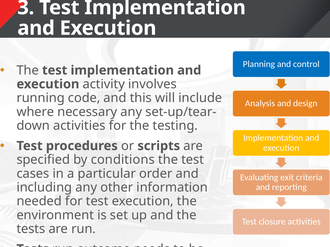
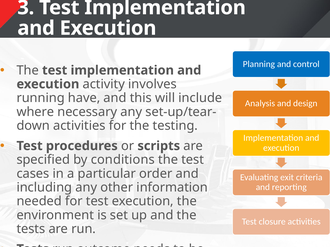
code: code -> have (84, 98)
